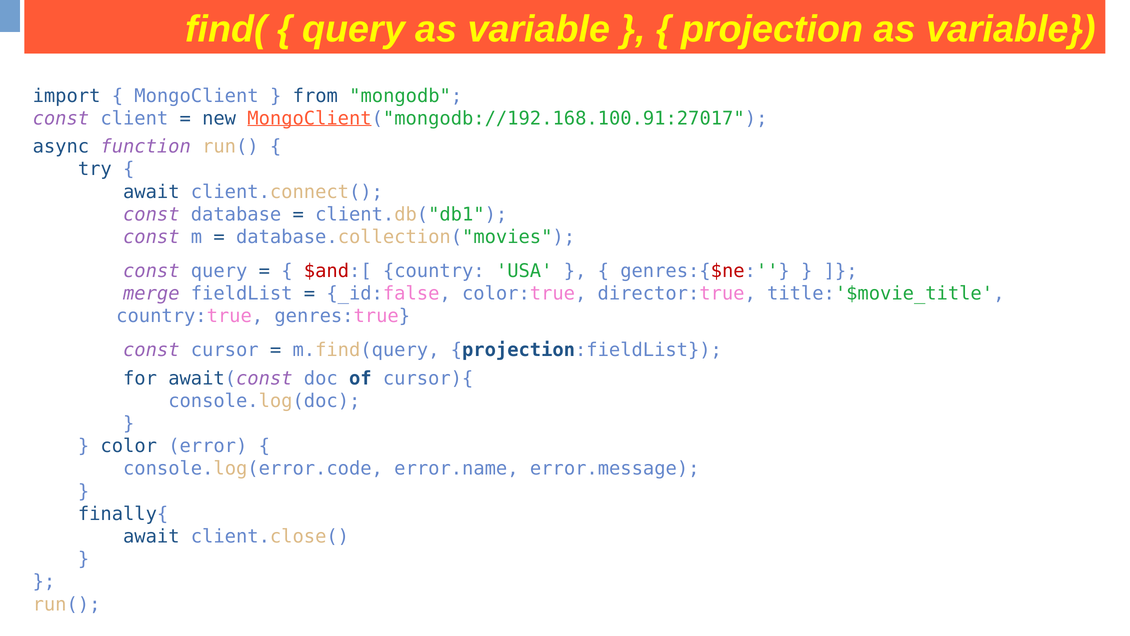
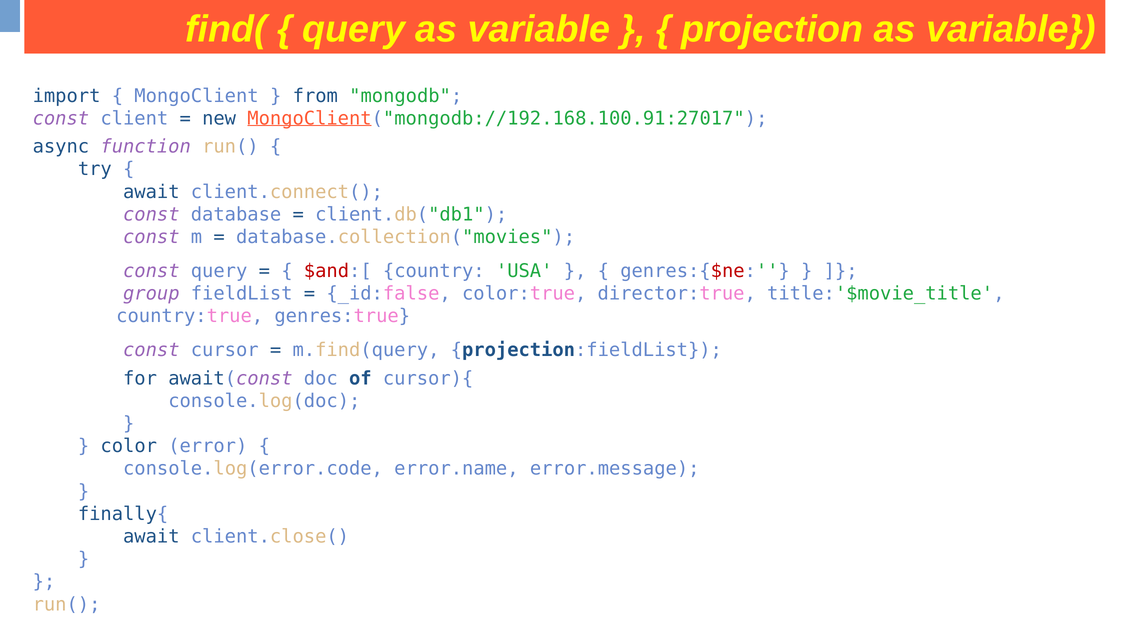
merge: merge -> group (151, 293)
